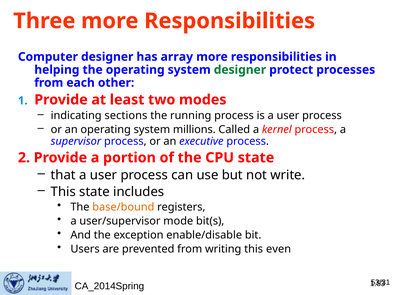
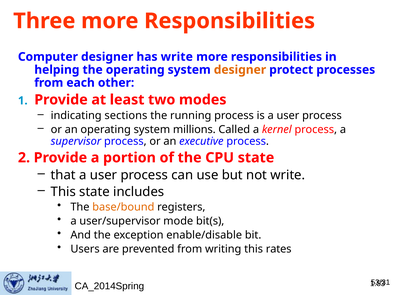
has array: array -> write (177, 57)
designer colour: green -> orange (240, 70)
even: even -> rates (279, 249)
